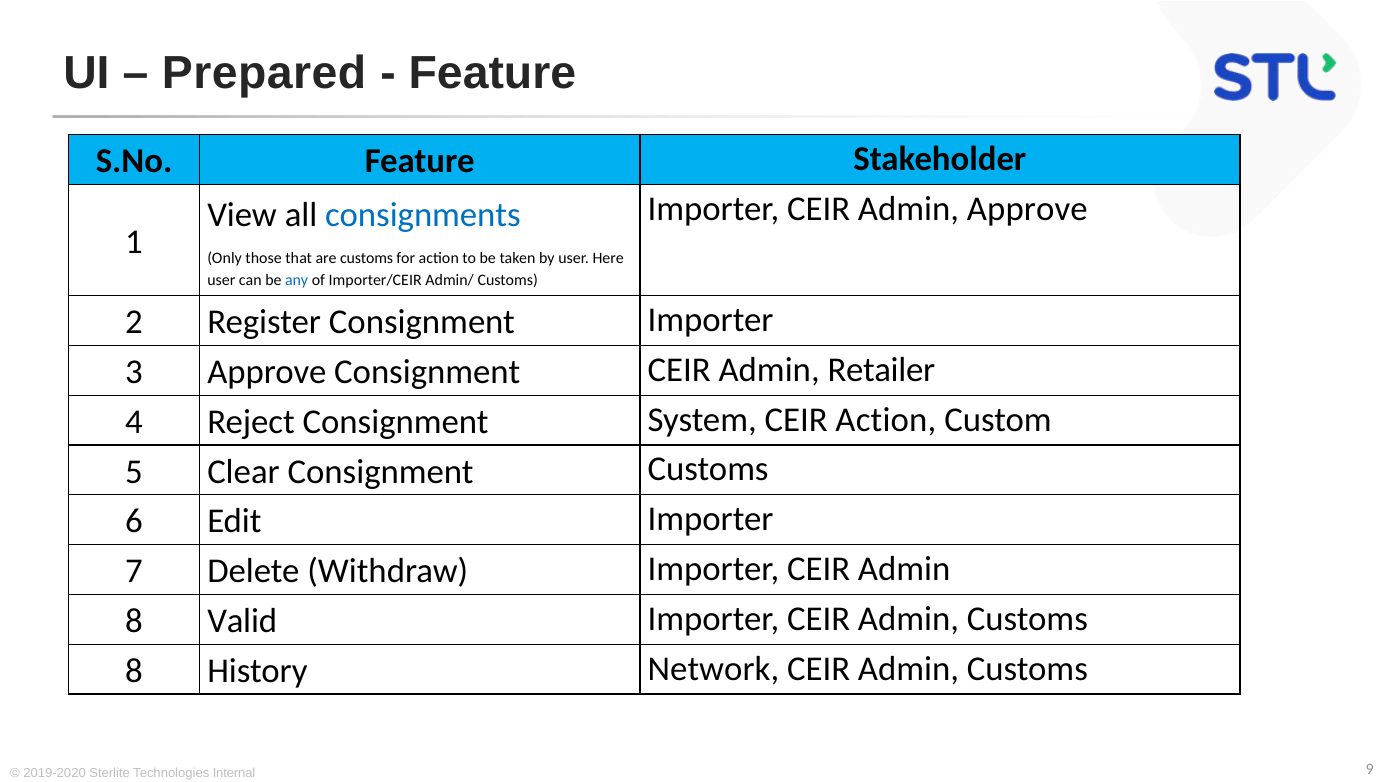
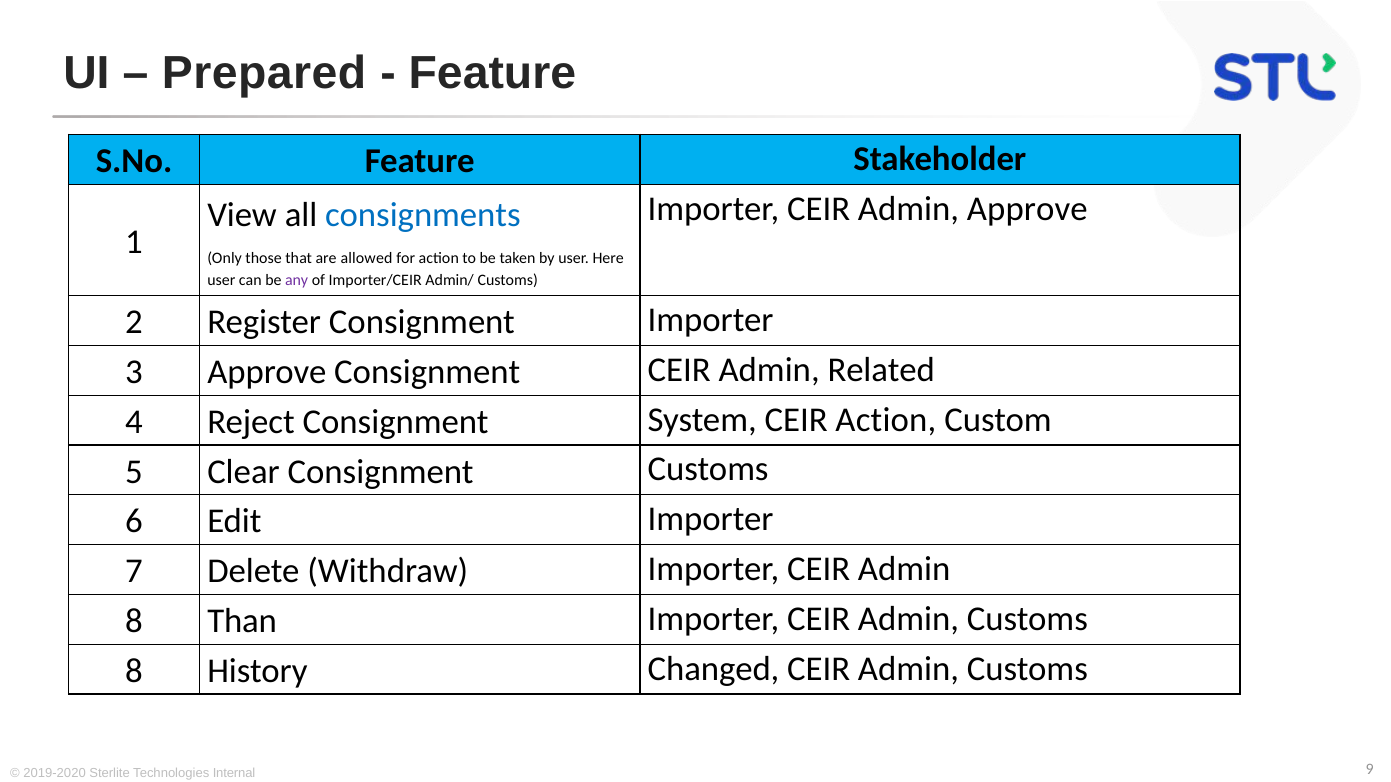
are customs: customs -> allowed (366, 259)
any colour: blue -> purple (297, 280)
Retailer: Retailer -> Related (881, 370)
Valid: Valid -> Than (242, 621)
Network: Network -> Changed (714, 669)
